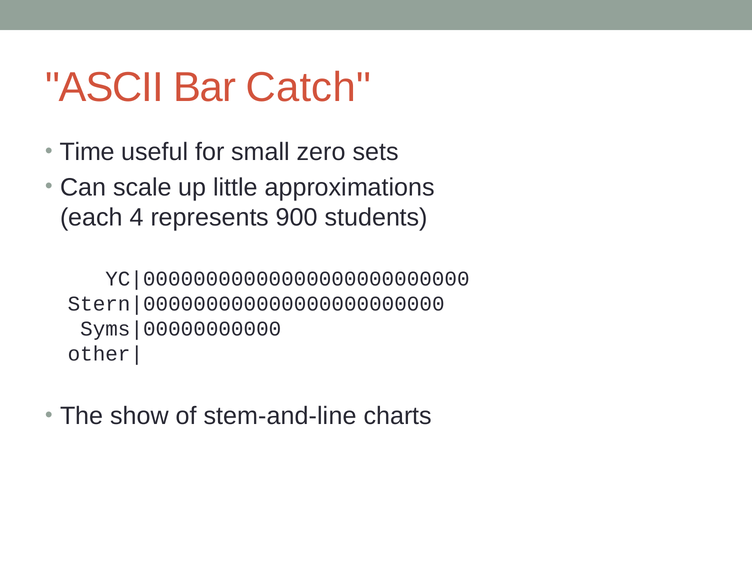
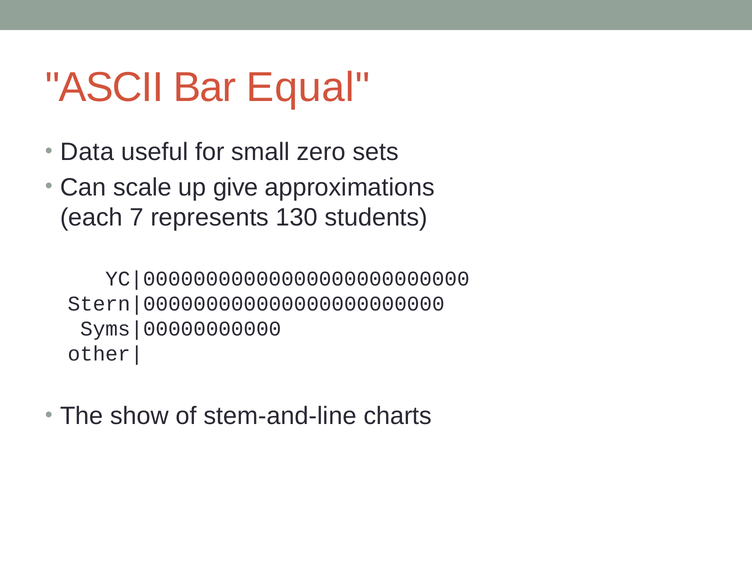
Catch: Catch -> Equal (308, 88)
Time: Time -> Data (87, 152)
little: little -> give (236, 187)
4: 4 -> 7 (137, 217)
900: 900 -> 130 (297, 217)
